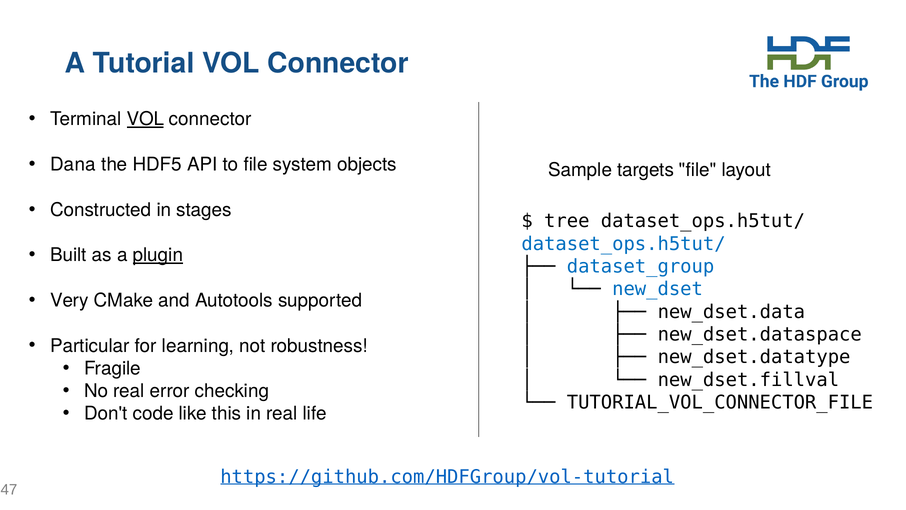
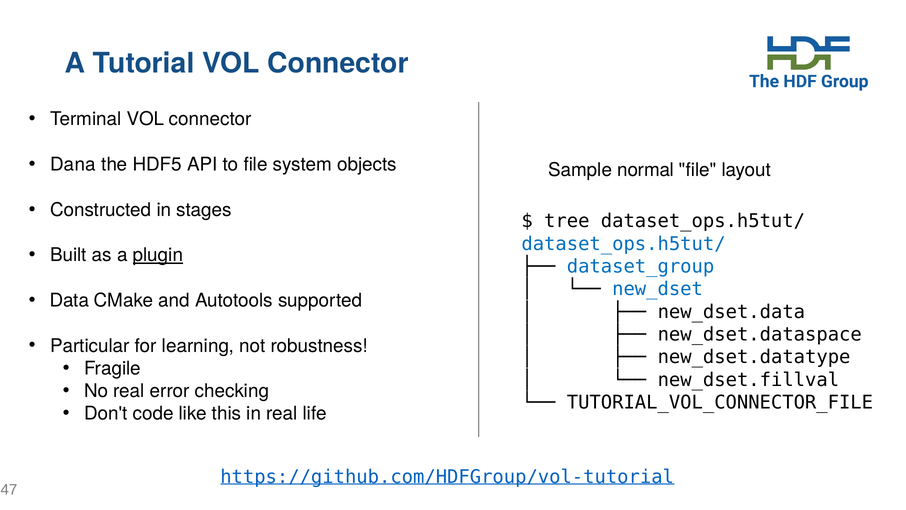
VOL underline: present -> none (145, 119)
targets: targets -> normal (646, 170)
Very: Very -> Data (69, 300)
